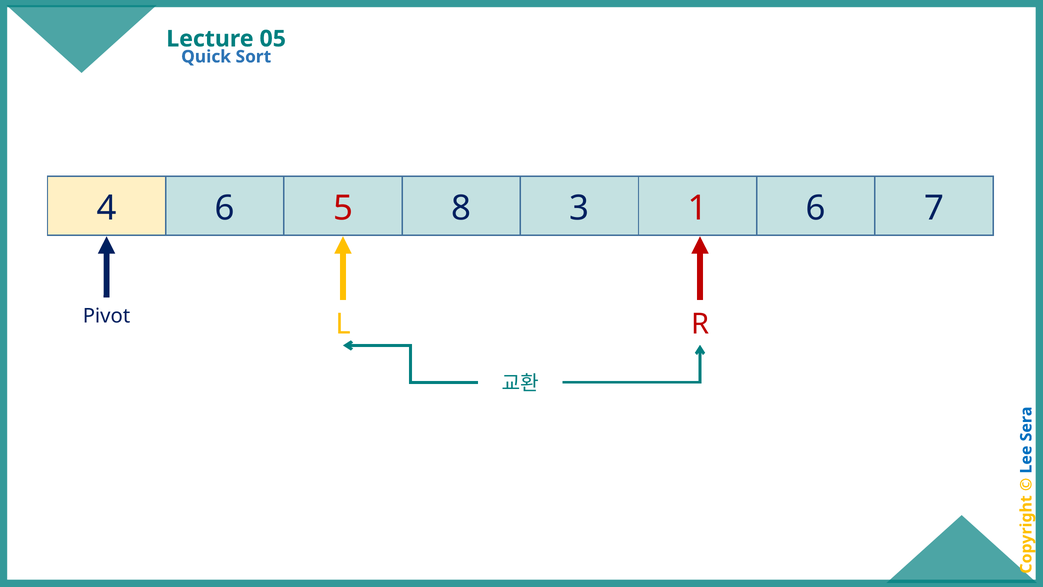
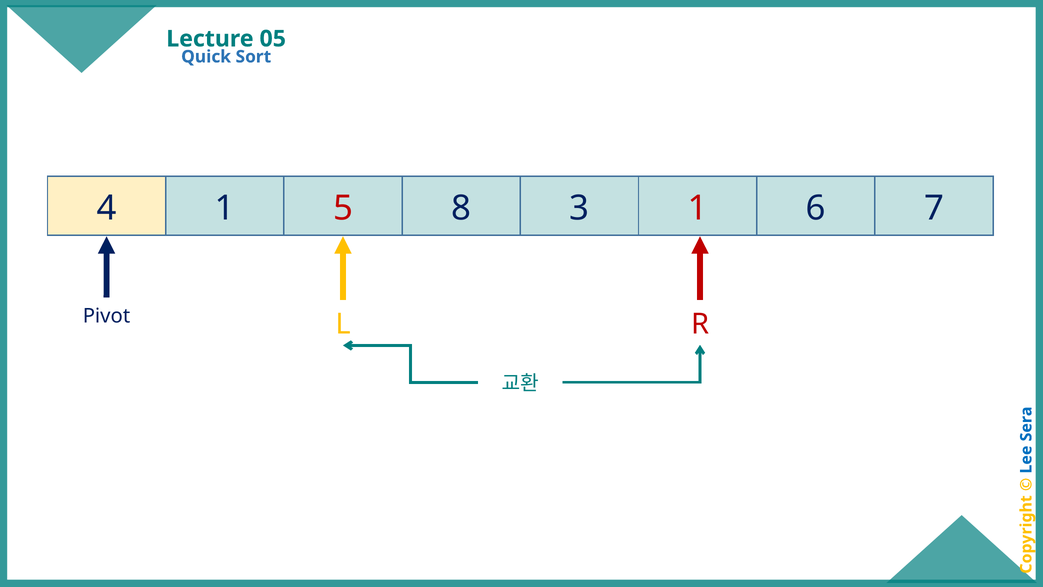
4 6: 6 -> 1 (225, 208)
